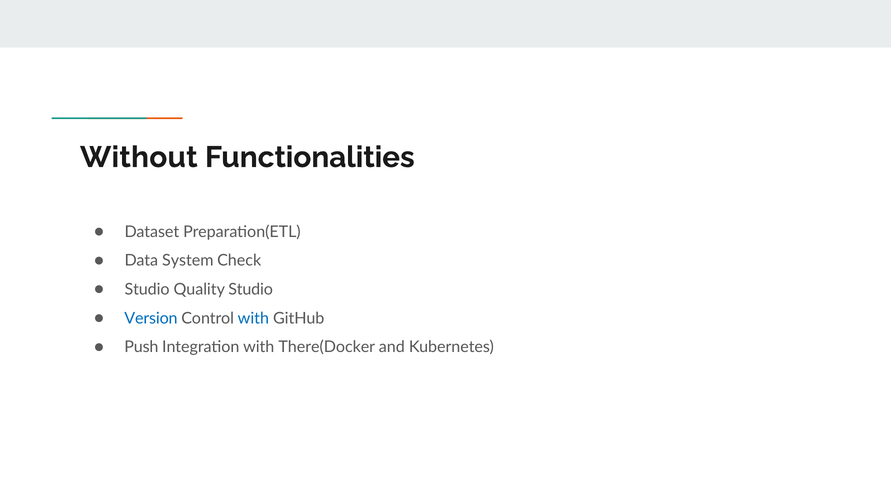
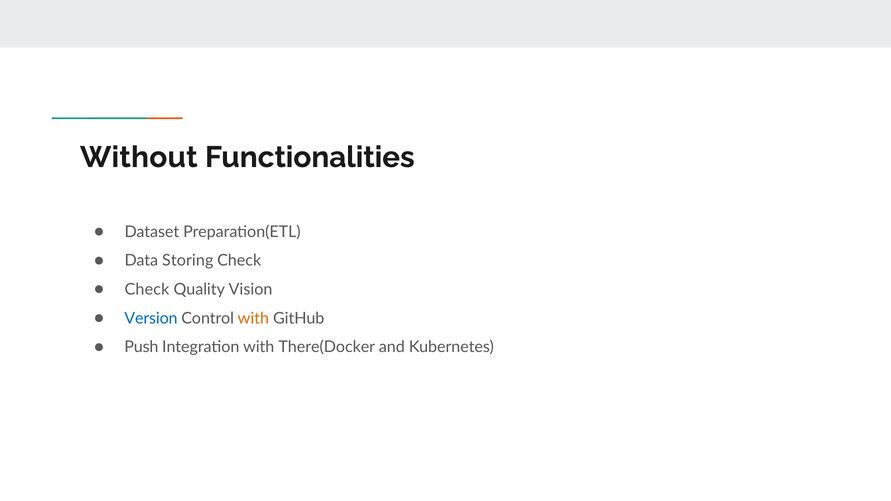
System: System -> Storing (188, 261)
Studio: Studio -> Check (147, 289)
Quality Studio: Studio -> Vision (250, 289)
with colour: blue -> orange (253, 318)
